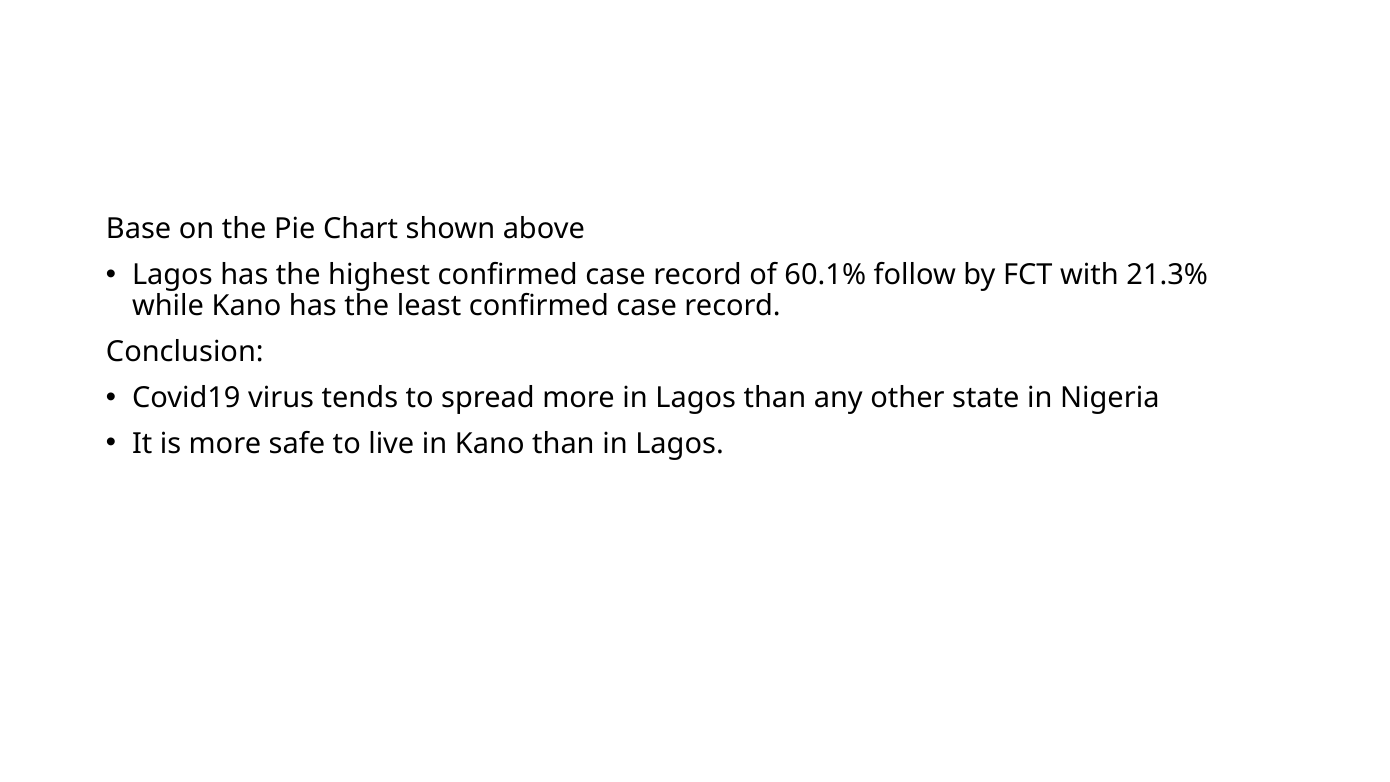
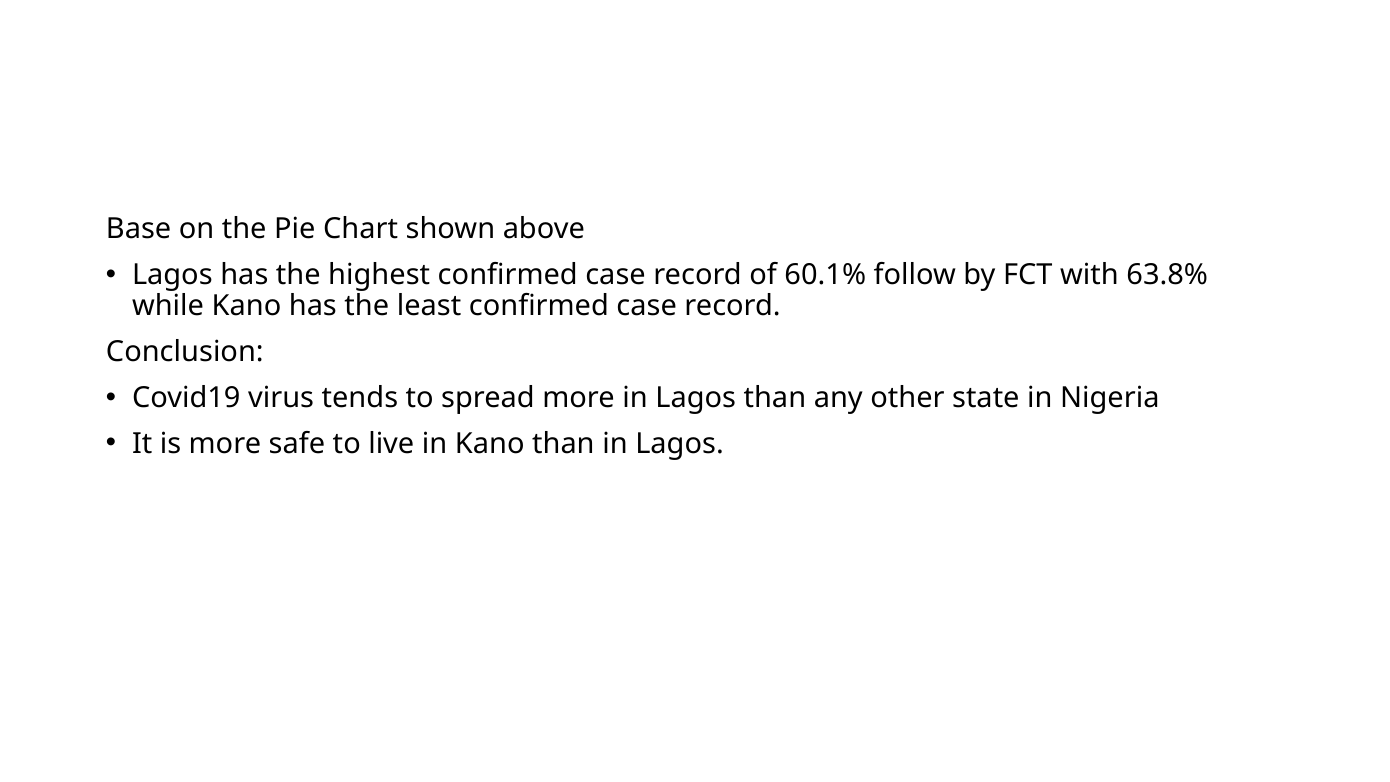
21.3%: 21.3% -> 63.8% (1167, 275)
